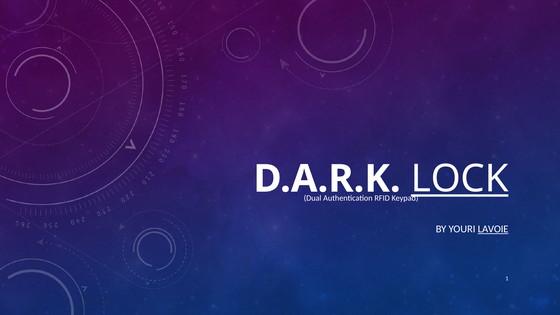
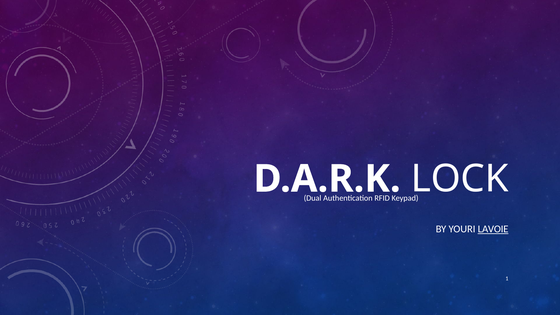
LOCK underline: present -> none (460, 179)
